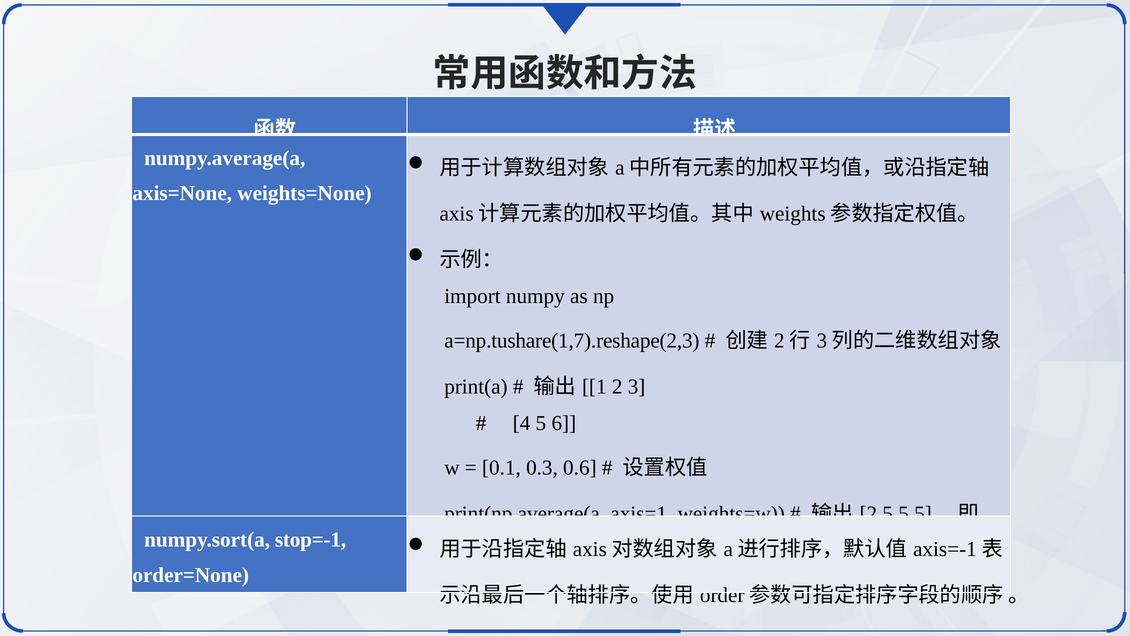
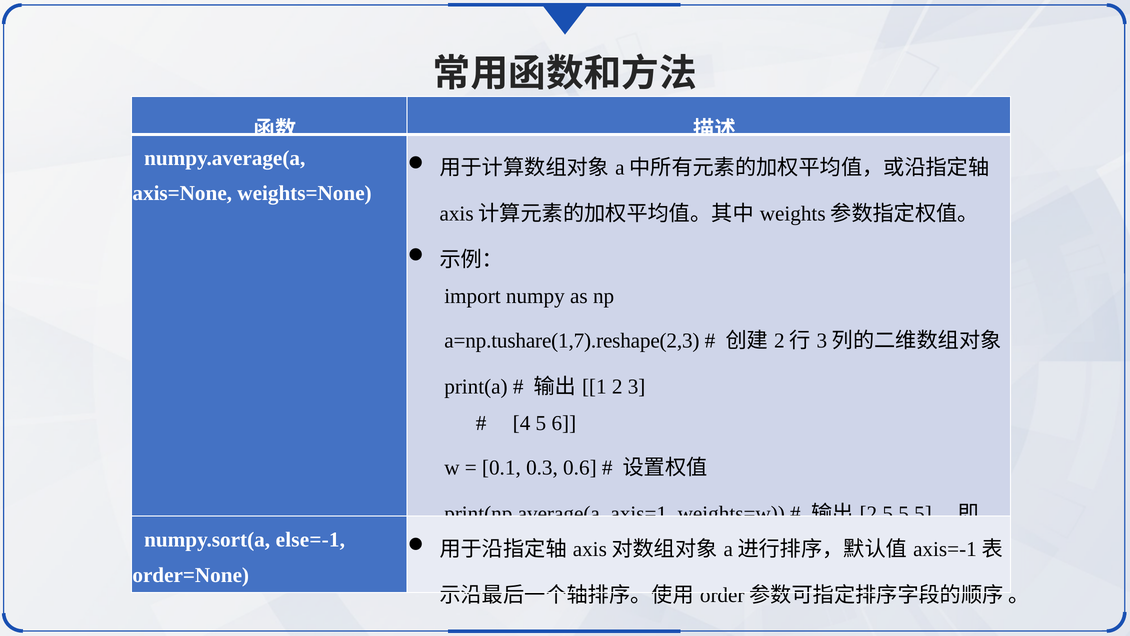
stop=-1: stop=-1 -> else=-1 (310, 540)
